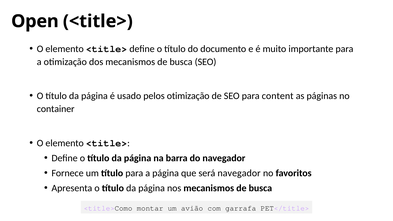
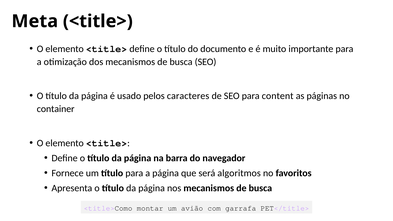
Open: Open -> Meta (35, 21)
pelos otimização: otimização -> caracteres (188, 96)
será navegador: navegador -> algoritmos (239, 173)
